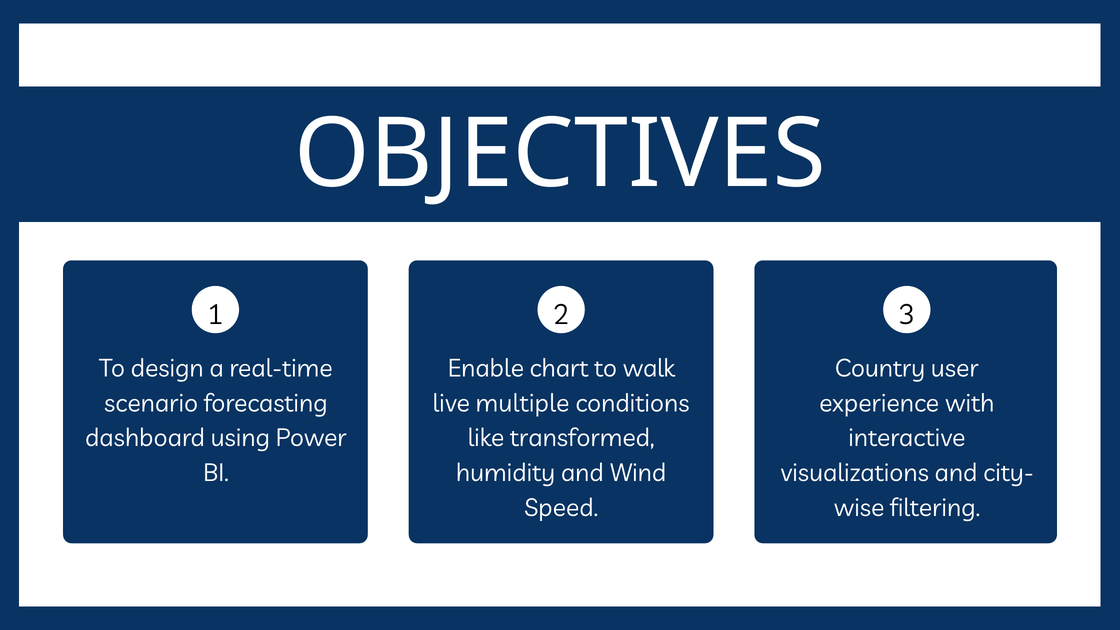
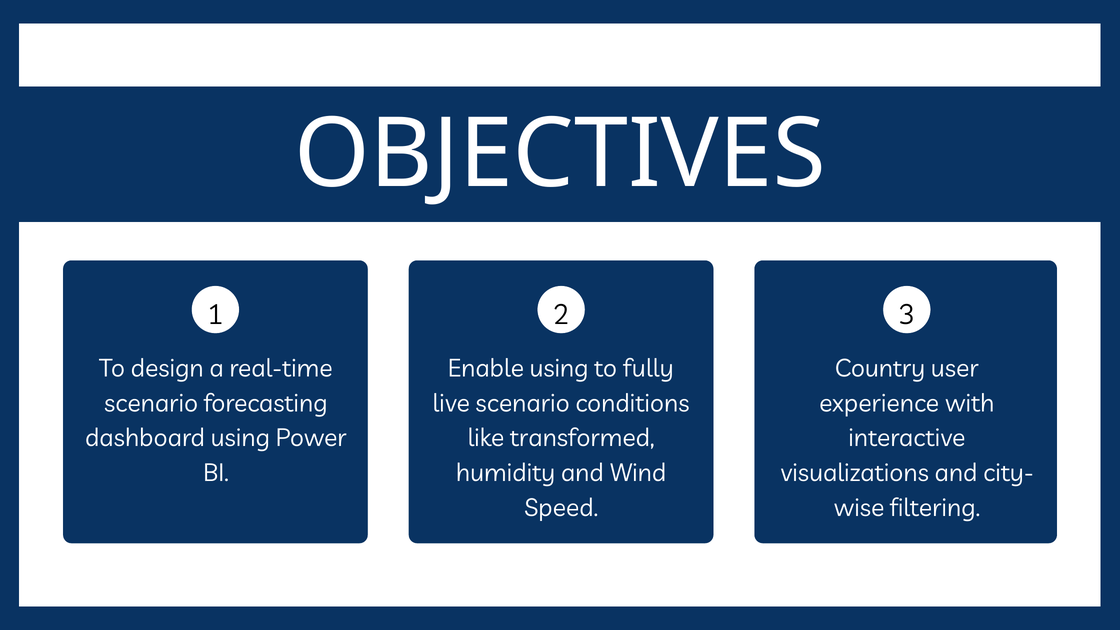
Enable chart: chart -> using (559, 368)
walk: walk -> fully (648, 368)
live multiple: multiple -> scenario (523, 403)
